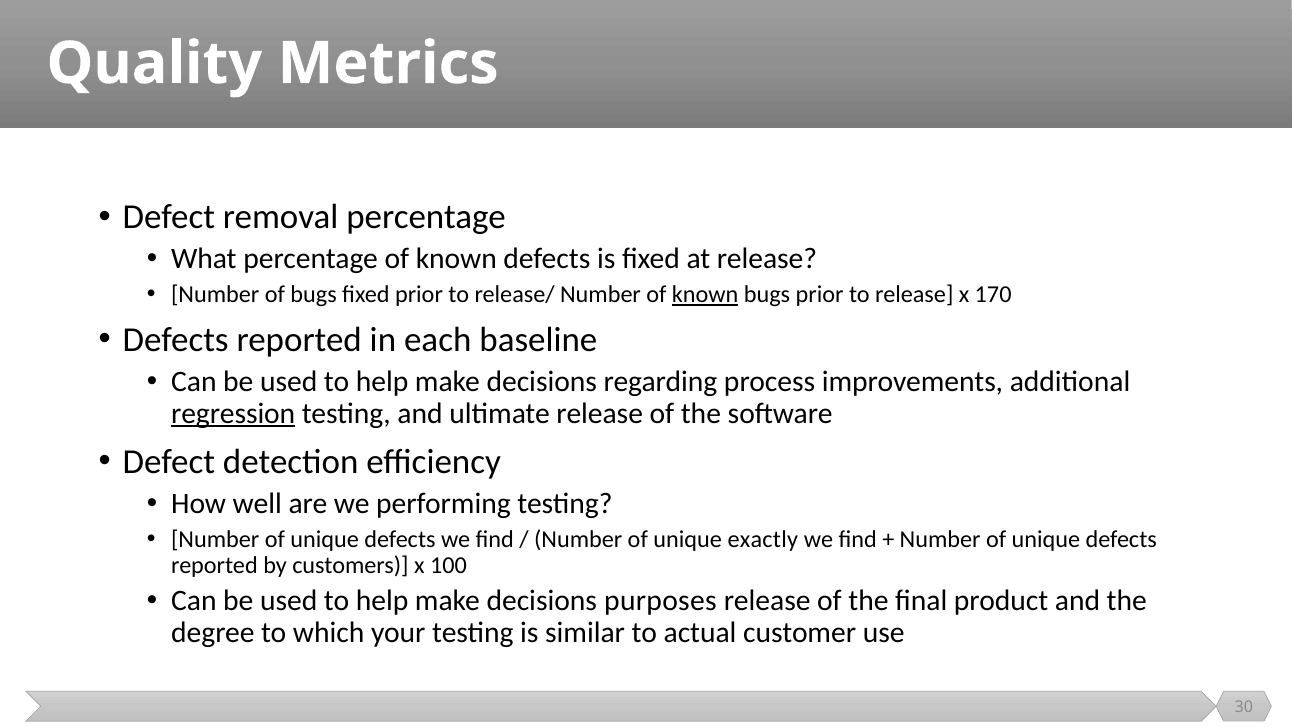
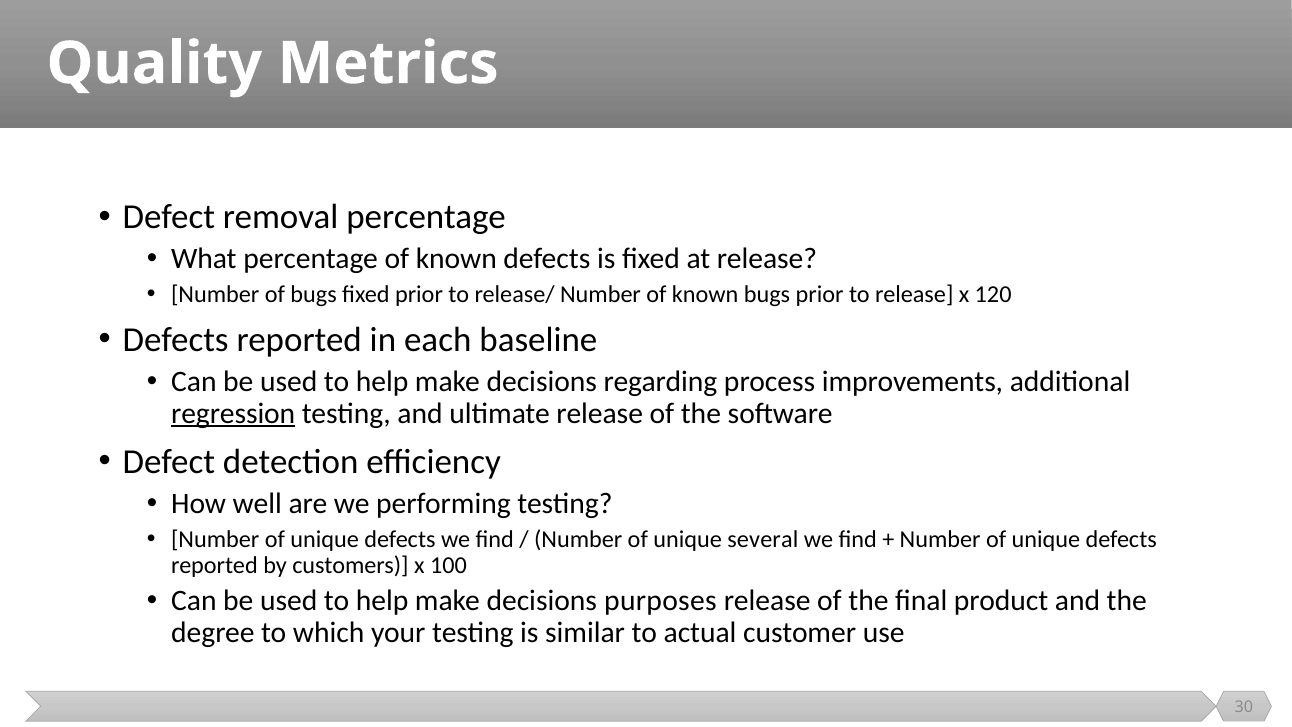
known underline: present -> none (705, 294)
170: 170 -> 120 (993, 294)
exactly: exactly -> several (763, 539)
